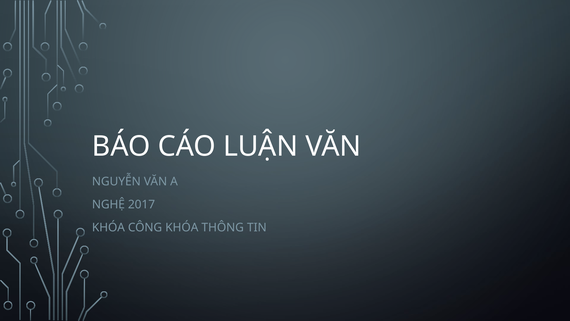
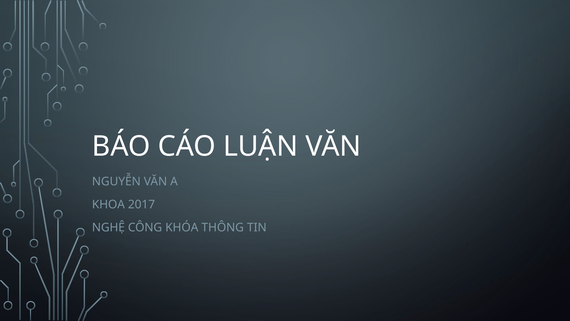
NGHỆ: NGHỆ -> KHOA (108, 204)
KHÓA: KHÓA -> NGHỆ (108, 227)
